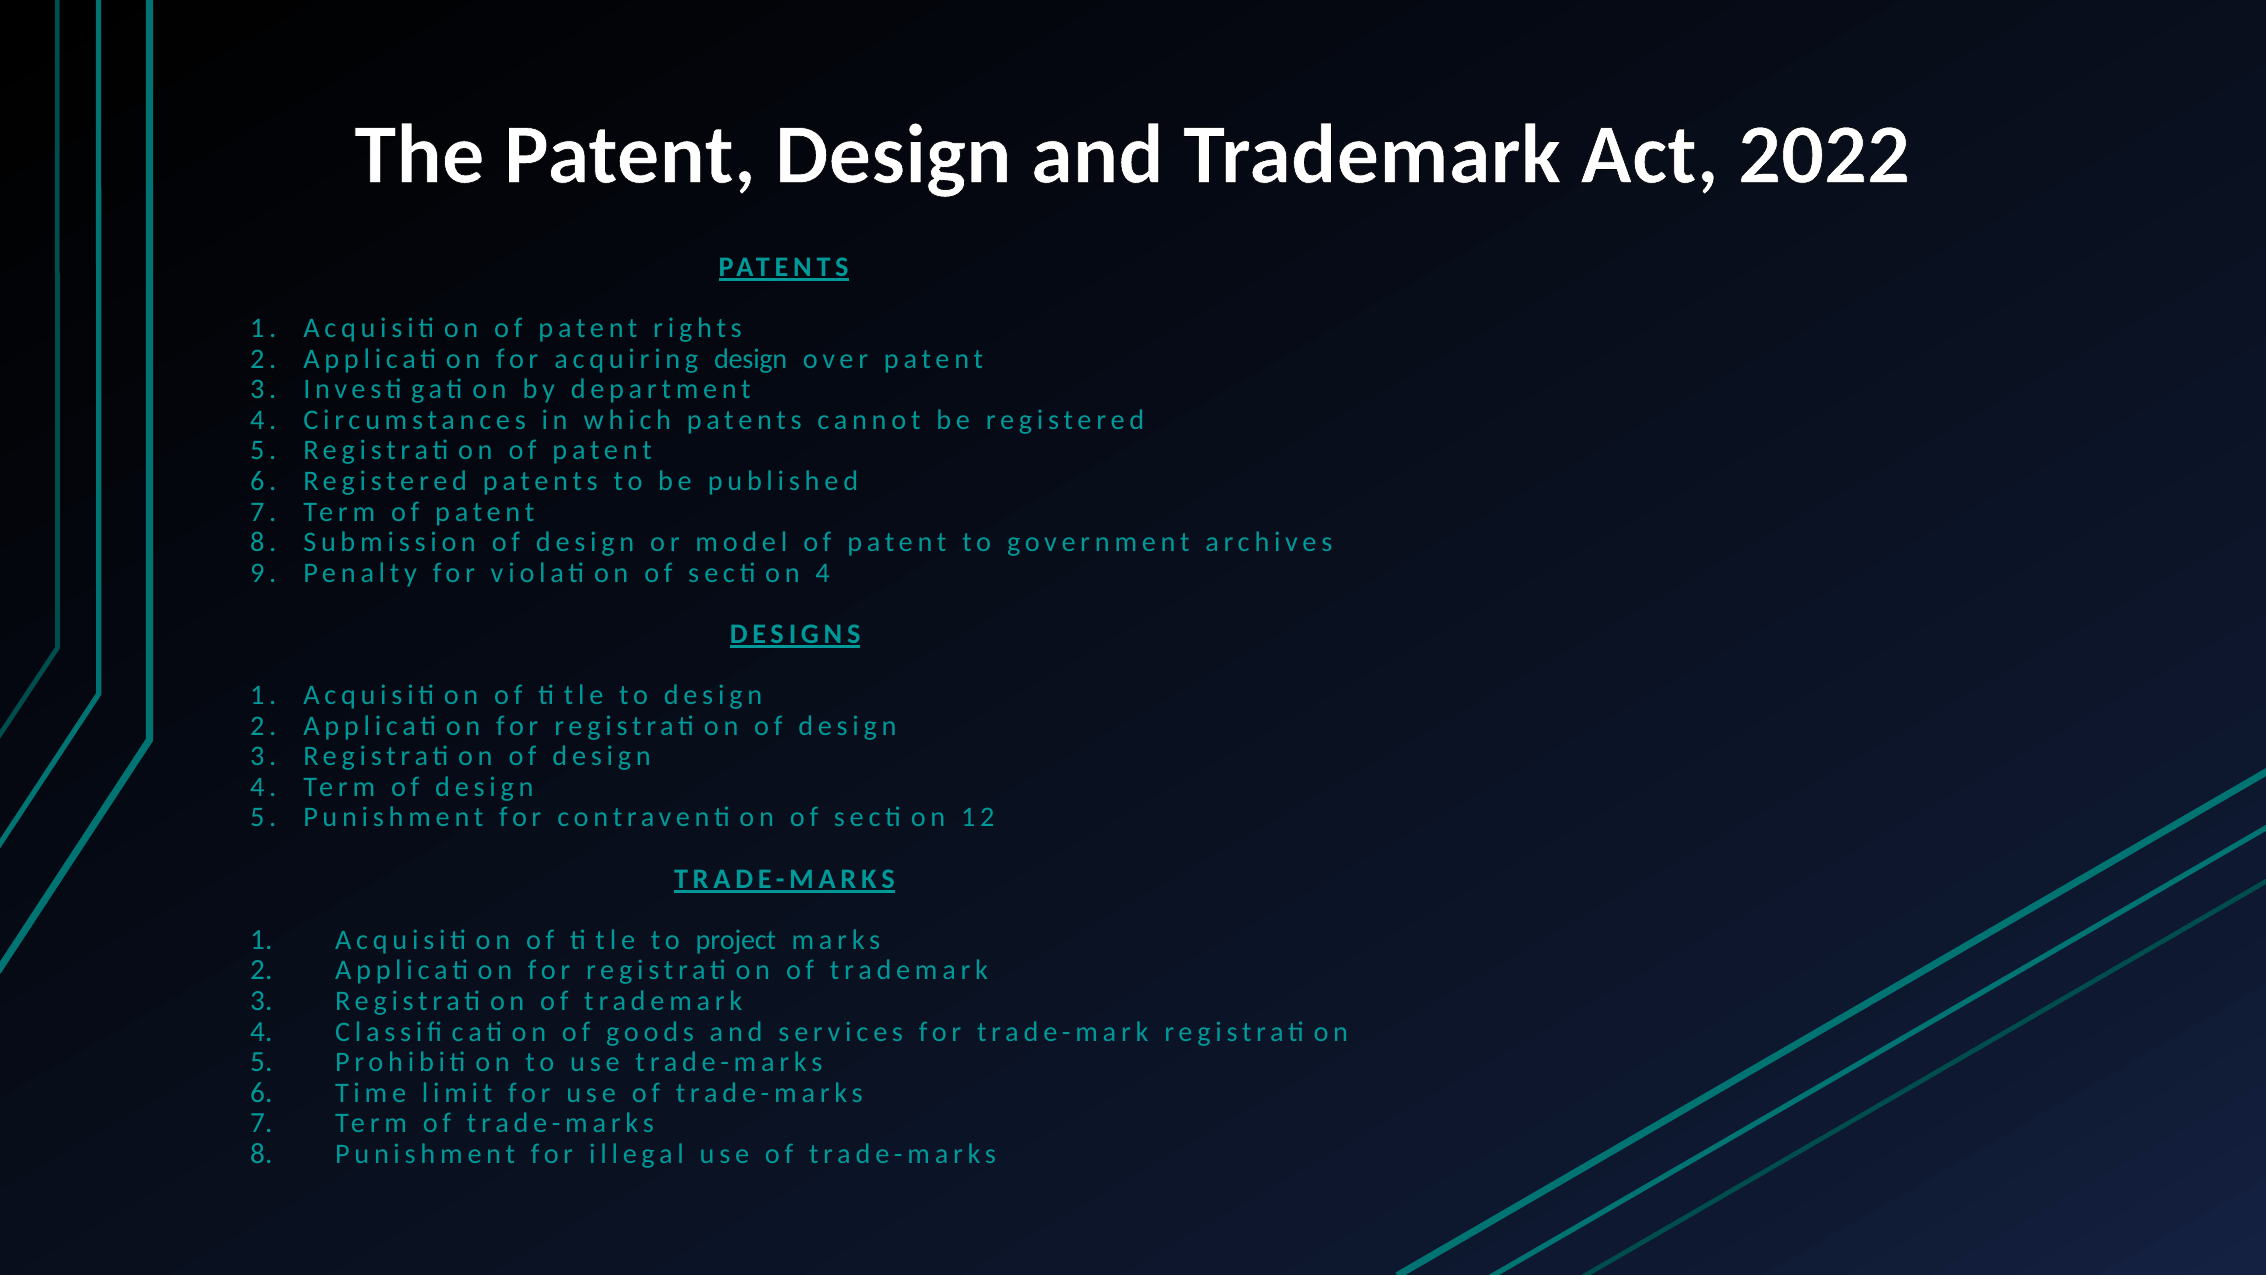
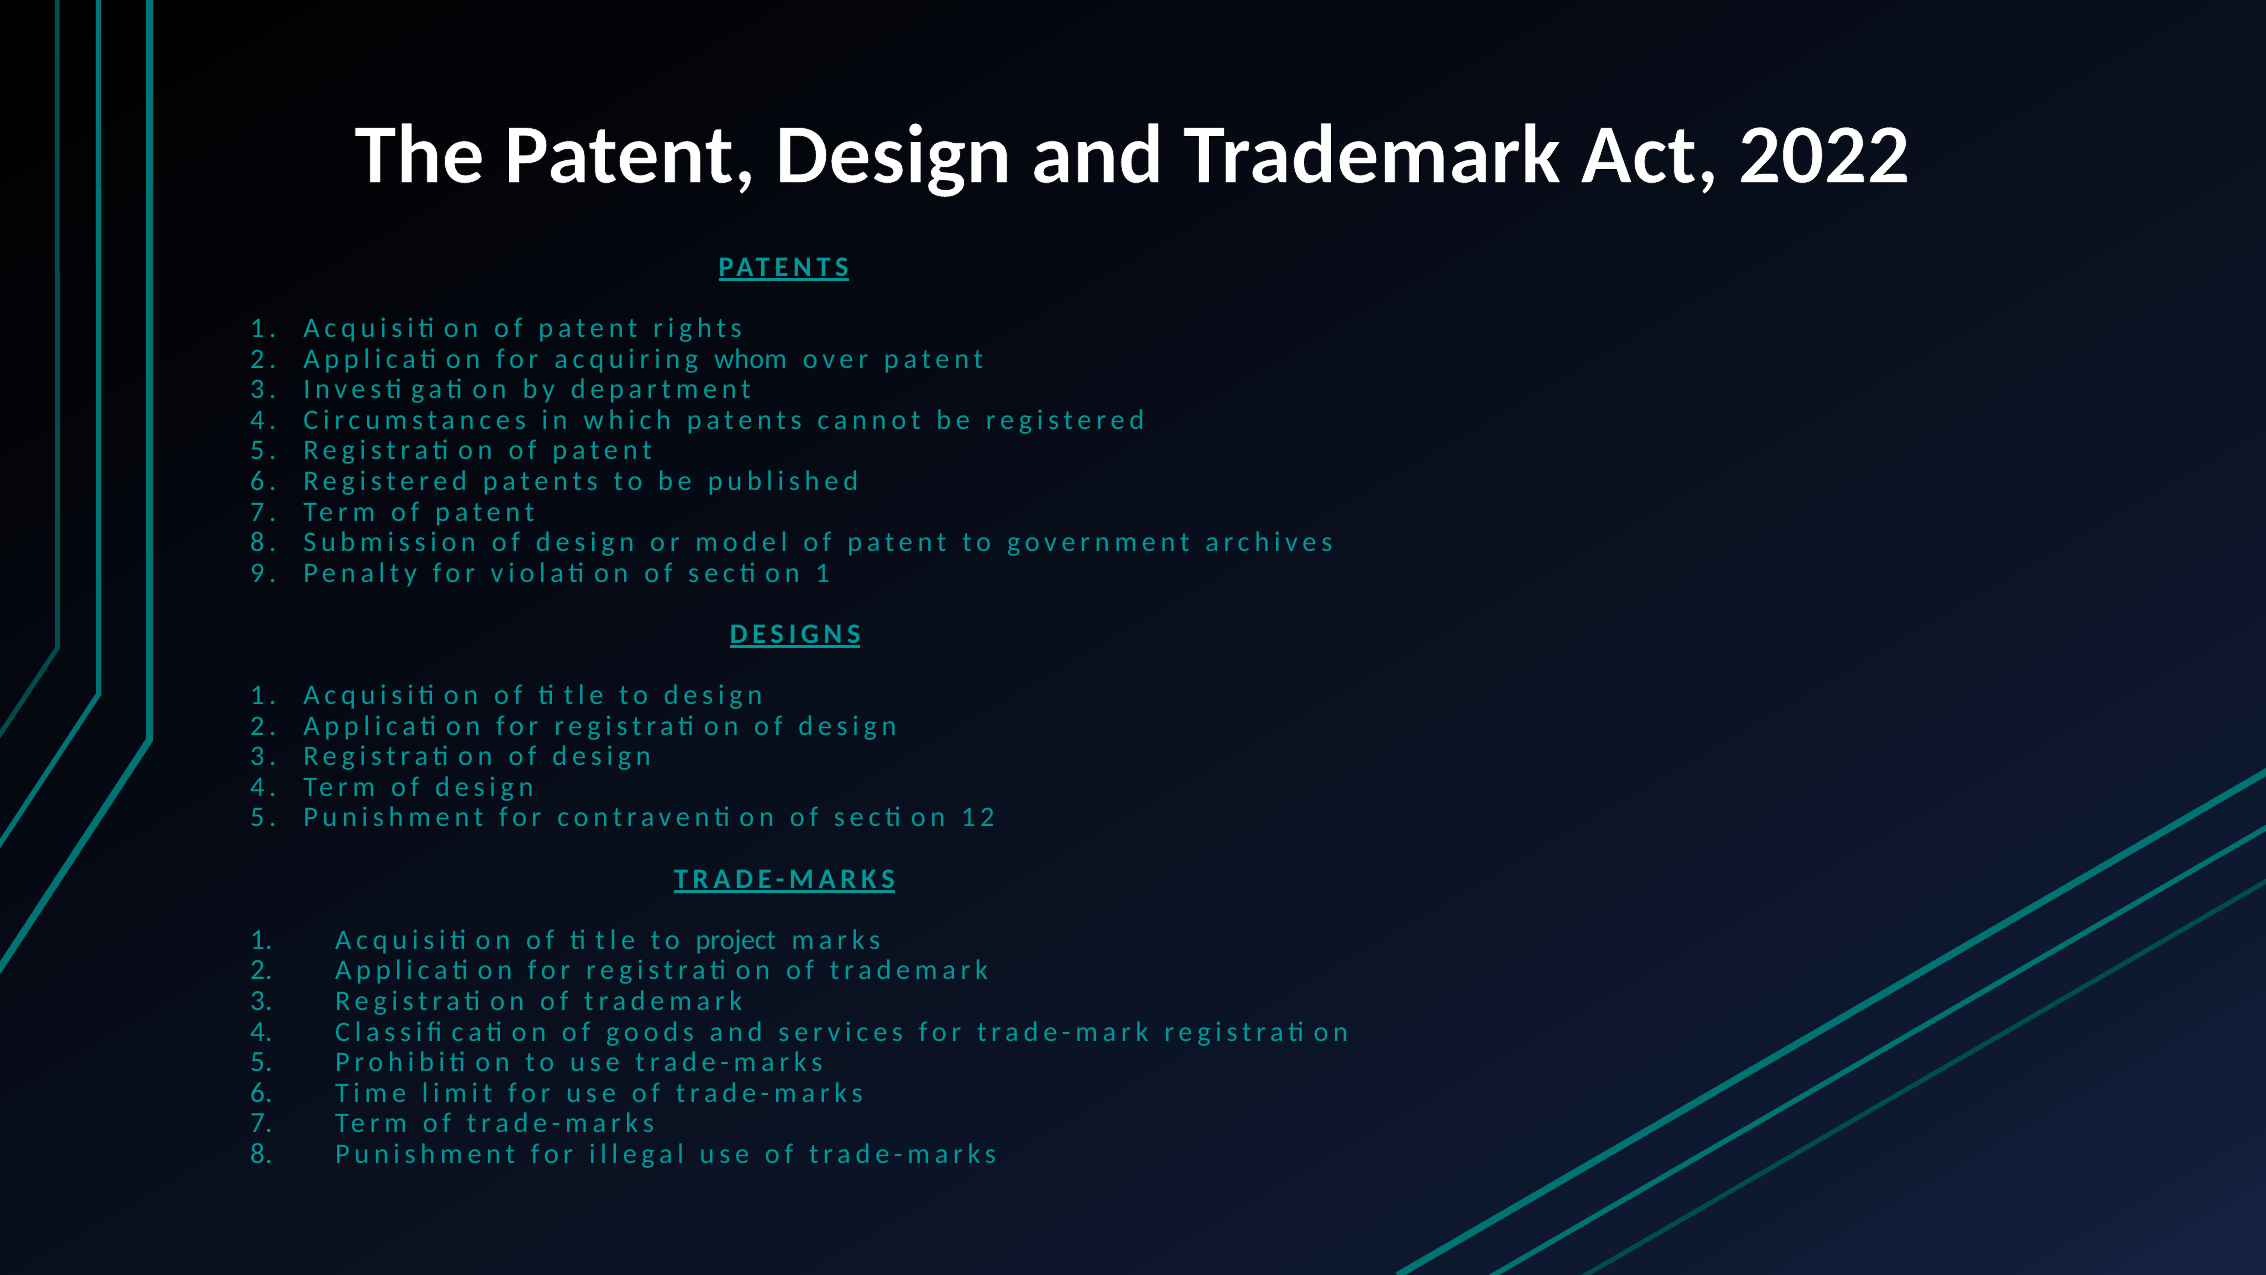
acquiring design: design -> whom (751, 359)
4: 4 -> 1 (823, 573)
